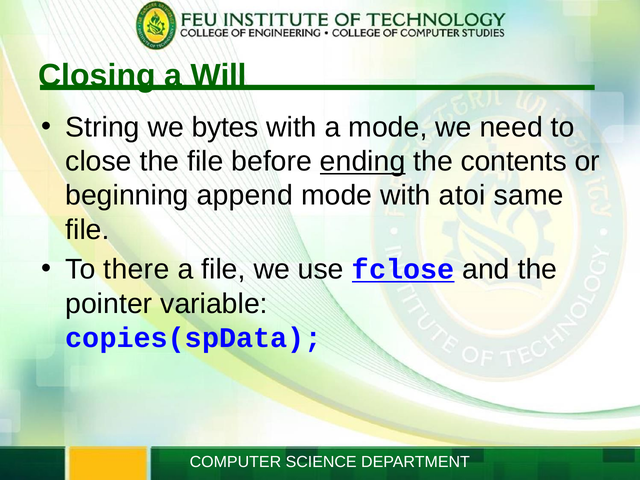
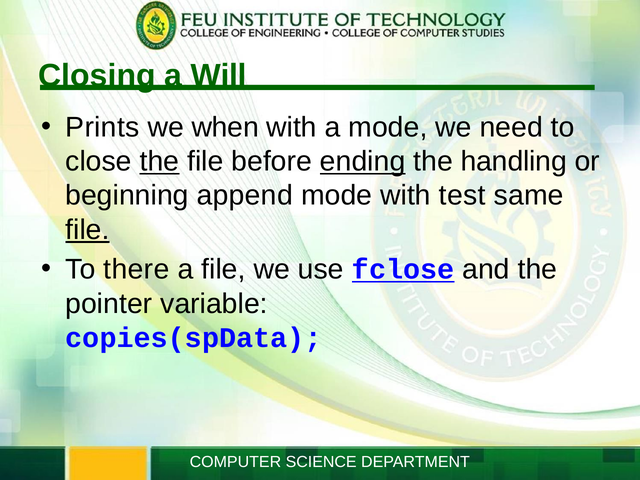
String: String -> Prints (102, 127)
bytes: bytes -> when (225, 127)
the underline: none -> present (159, 161)
contents: contents -> handling (514, 161)
atoi: atoi -> test (462, 196)
file underline: none -> present (88, 230)
